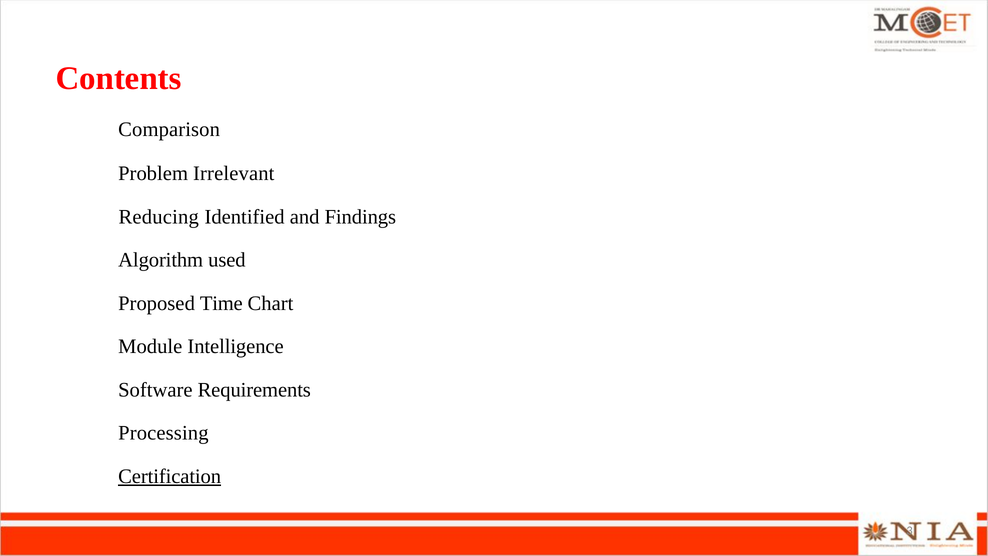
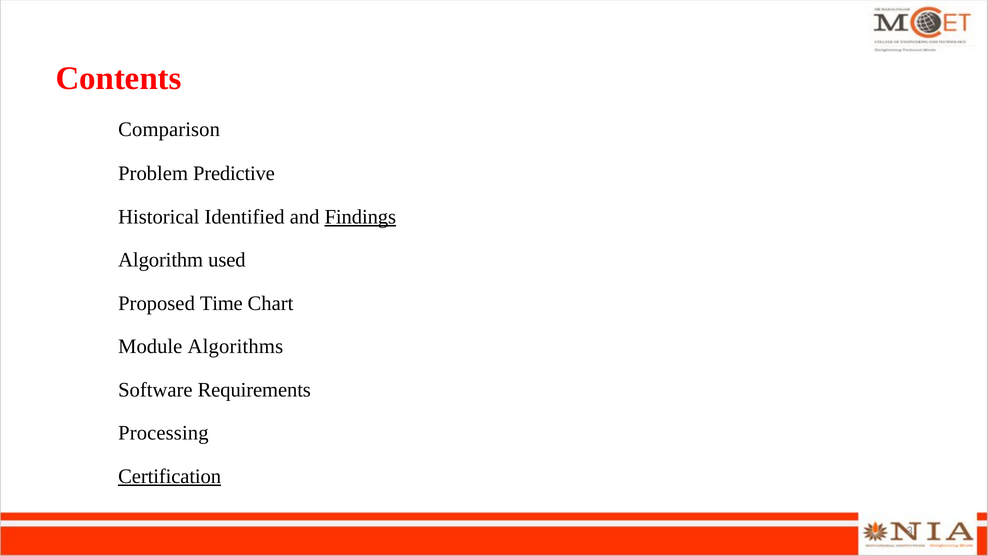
Irrelevant: Irrelevant -> Predictive (234, 174)
Reducing: Reducing -> Historical (159, 217)
Findings underline: none -> present (360, 217)
Intelligence: Intelligence -> Algorithms (235, 347)
